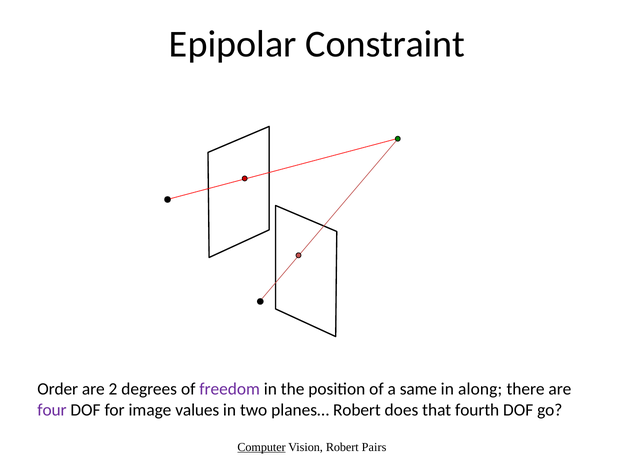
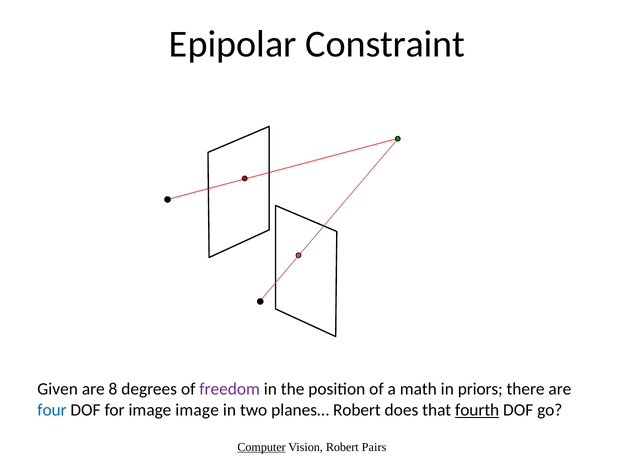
Order: Order -> Given (58, 389)
2: 2 -> 8 (113, 389)
same: same -> math (418, 389)
along: along -> priors (480, 389)
four colour: purple -> blue (52, 410)
image values: values -> image (197, 410)
fourth underline: none -> present (477, 410)
